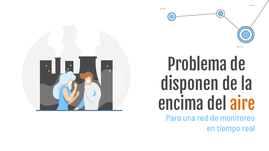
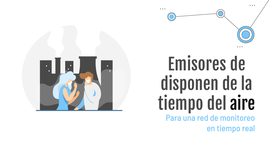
Problema: Problema -> Emisores (197, 65)
encima: encima -> tiempo (181, 105)
aire colour: orange -> black (243, 105)
